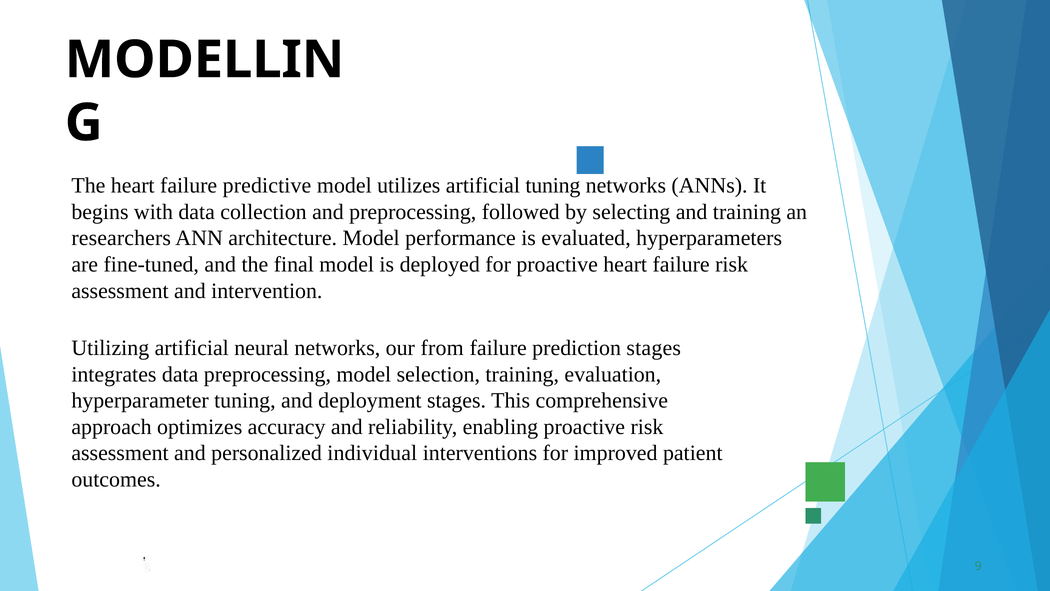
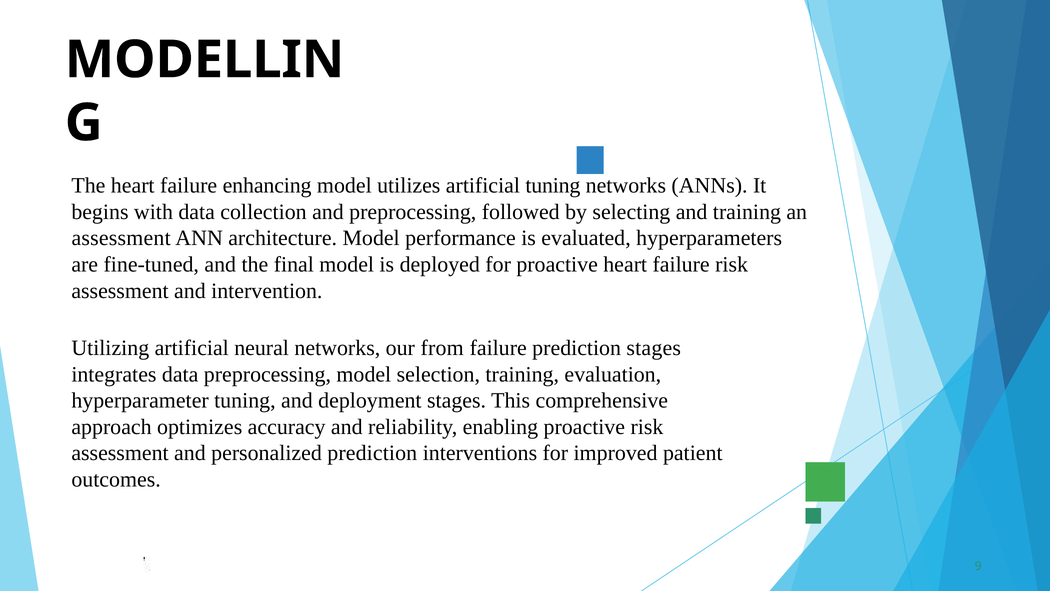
predictive: predictive -> enhancing (267, 186)
researchers: researchers -> assessment (121, 238)
personalized individual: individual -> prediction (372, 453)
